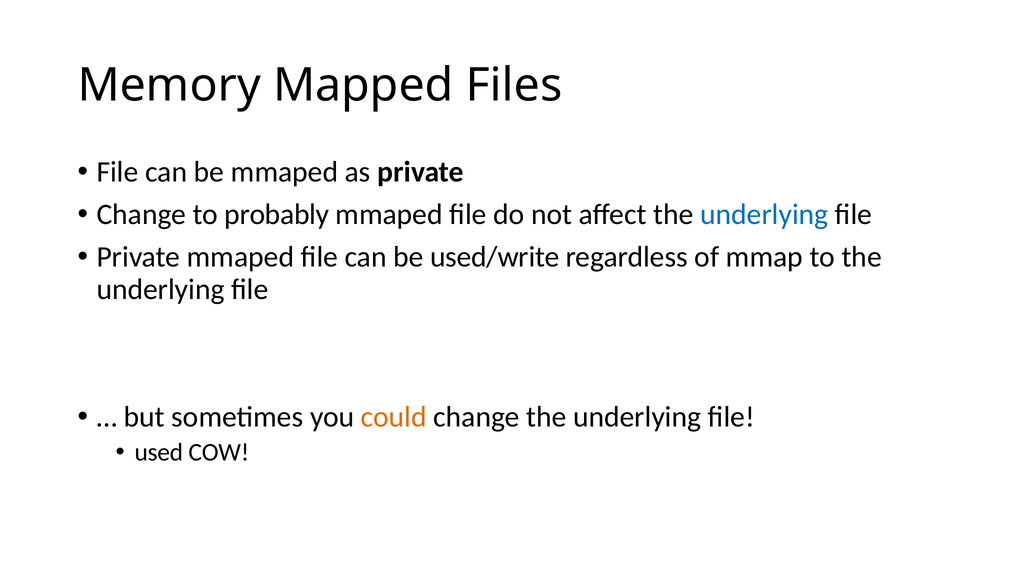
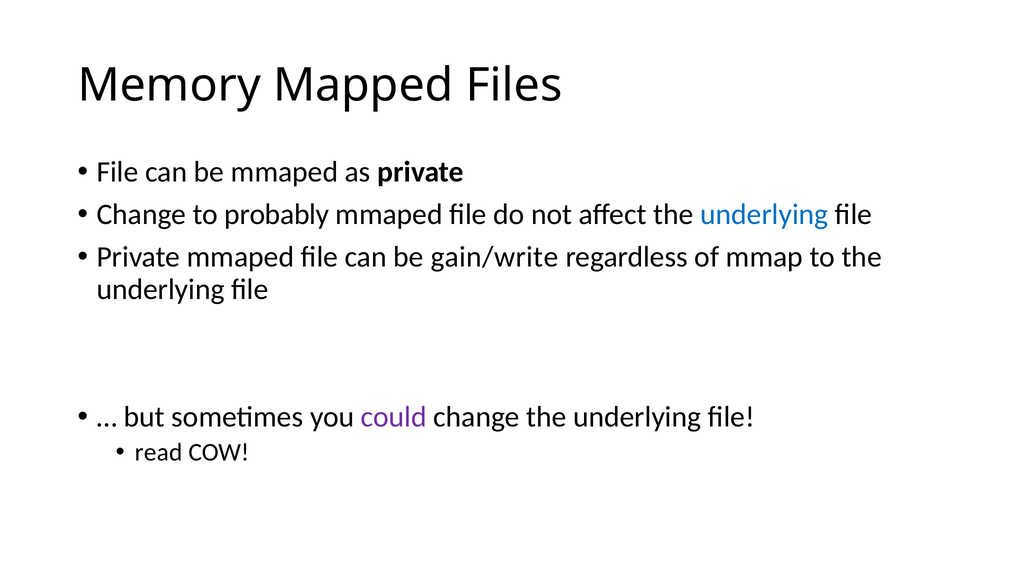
used/write: used/write -> gain/write (494, 257)
could colour: orange -> purple (394, 417)
used: used -> read (159, 452)
